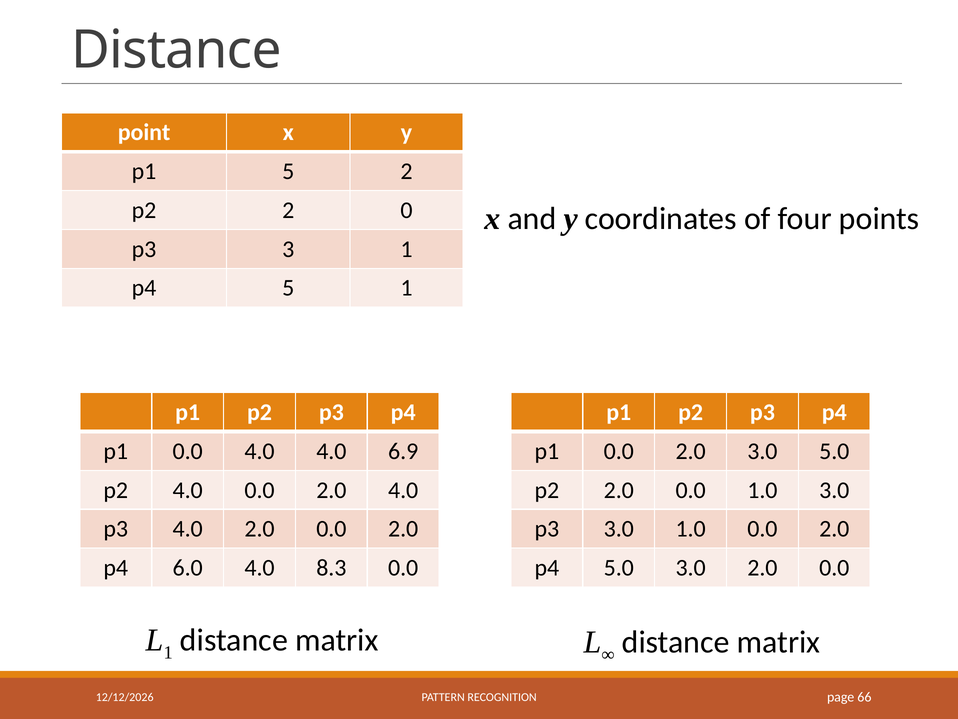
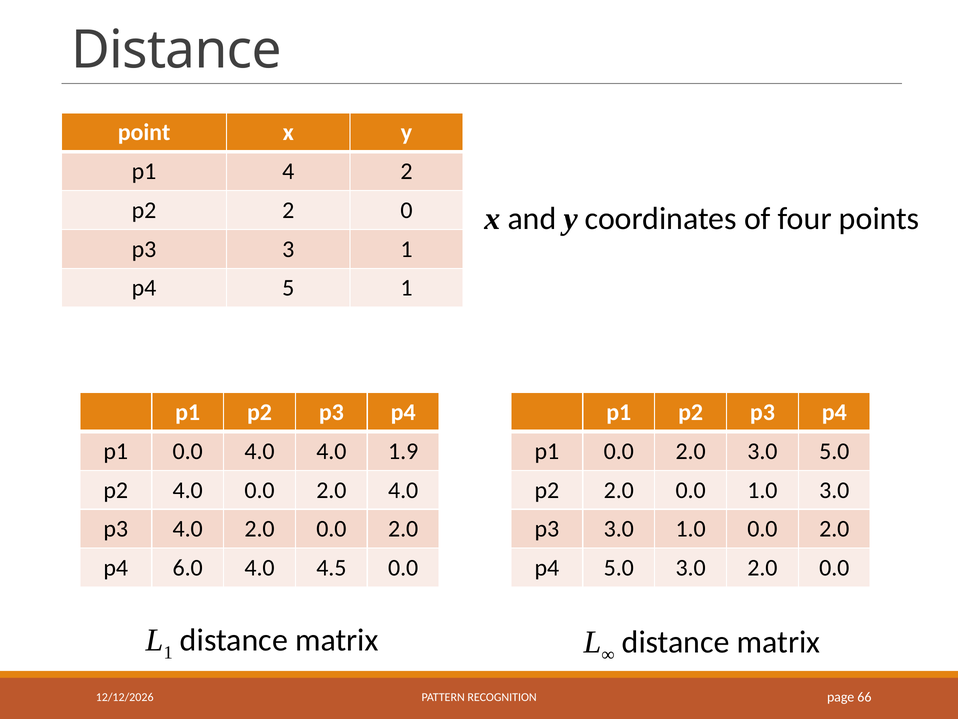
p1 5: 5 -> 4 (288, 171)
6.9: 6.9 -> 1.9 (403, 451)
8.3: 8.3 -> 4.5 (331, 567)
